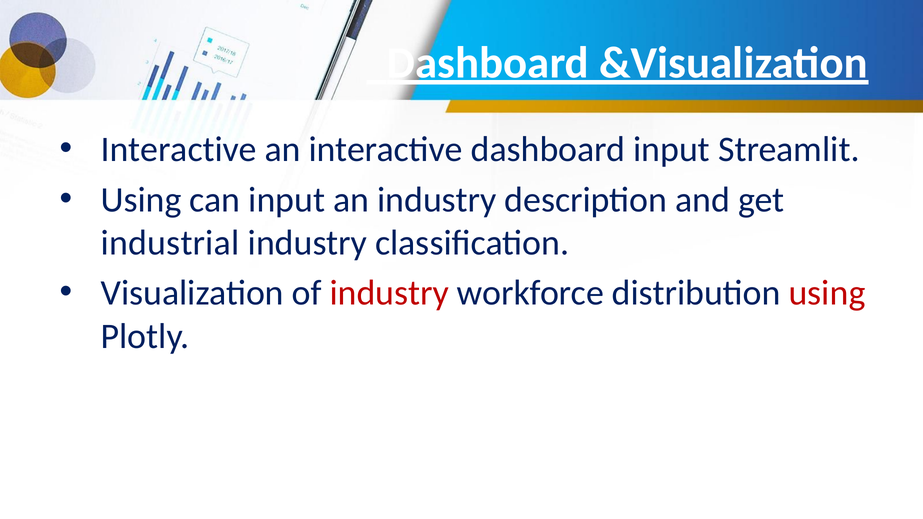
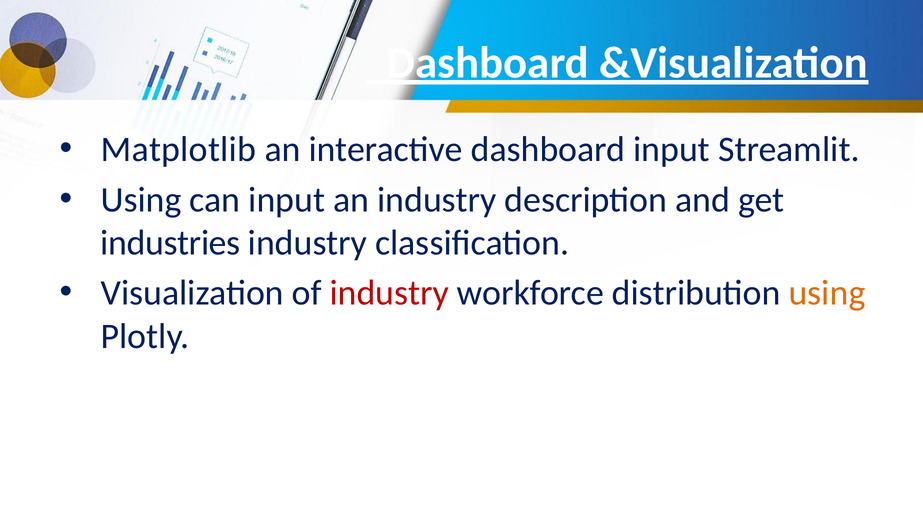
Interactive: Interactive -> Matplotlib (178, 150)
industrial: industrial -> industries (170, 243)
using colour: red -> orange (827, 293)
